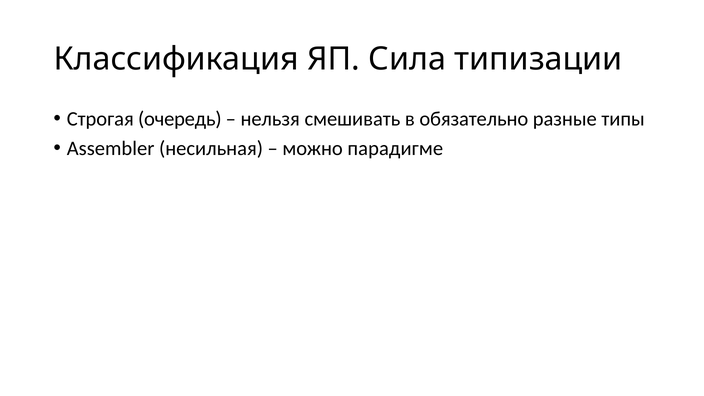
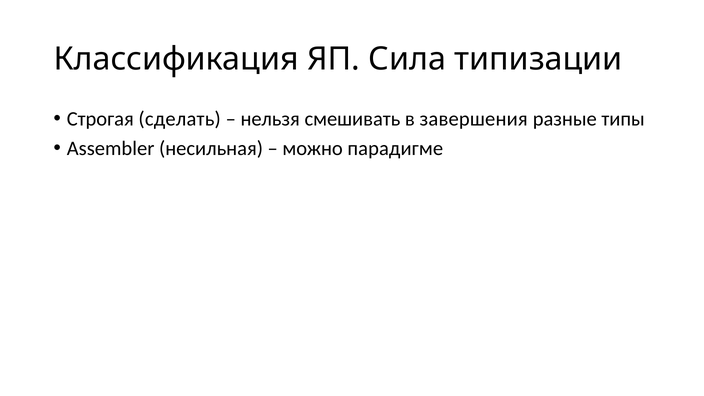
очередь: очередь -> сделать (180, 119)
обязательно: обязательно -> завершения (474, 119)
